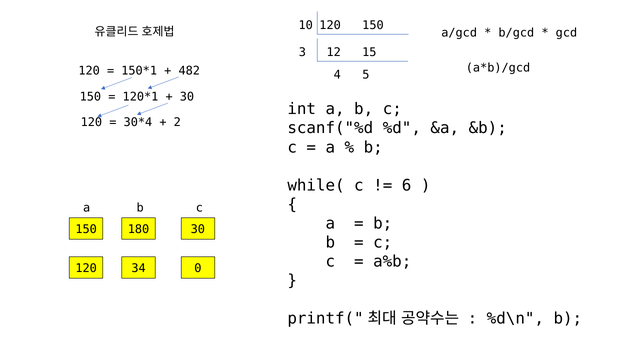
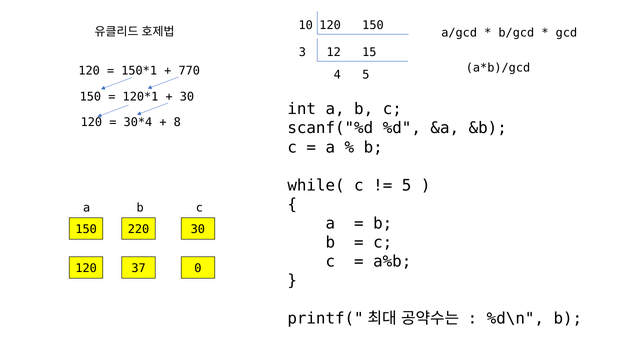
482: 482 -> 770 (189, 71)
2: 2 -> 8 (177, 122)
6: 6 -> 5 (407, 185)
180: 180 -> 220 (139, 229)
34: 34 -> 37 (139, 268)
